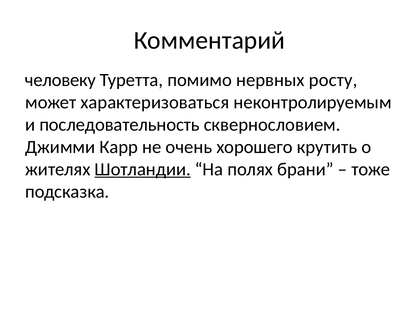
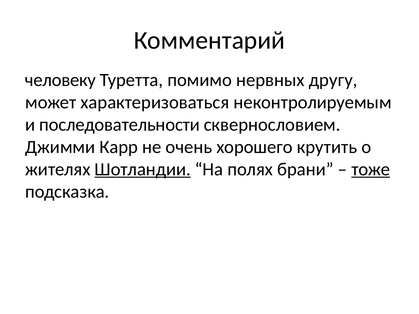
росту: росту -> другу (333, 80)
последовательность: последовательность -> последовательности (120, 125)
тоже underline: none -> present (371, 169)
